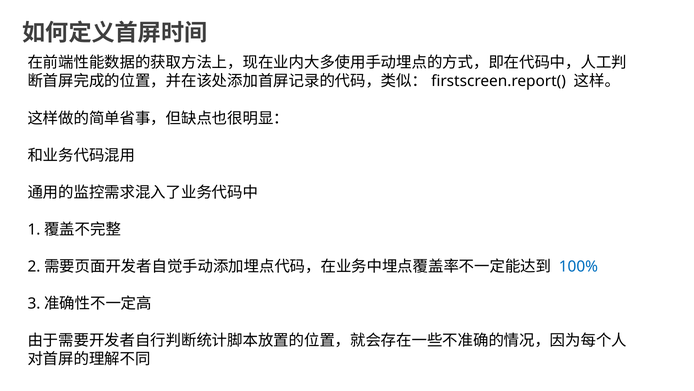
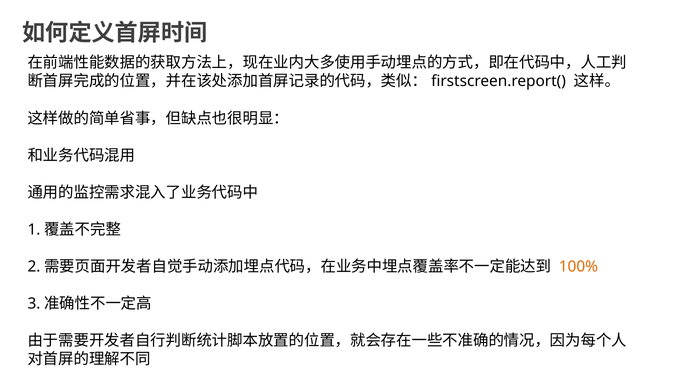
100% colour: blue -> orange (578, 266)
